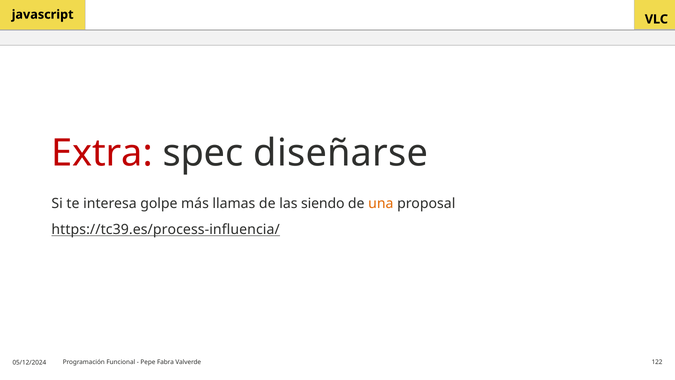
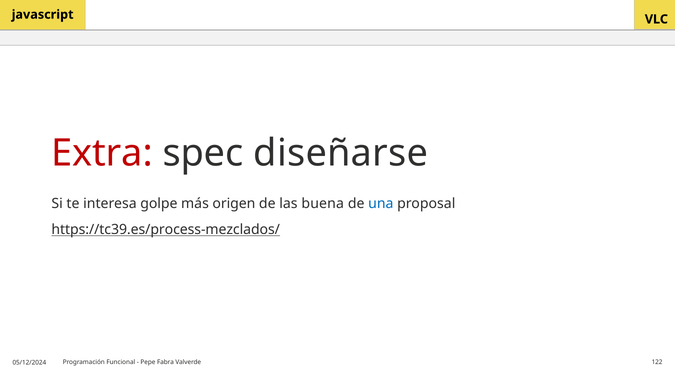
llamas: llamas -> origen (234, 203)
siendo: siendo -> buena (323, 203)
una colour: orange -> blue (381, 203)
https://tc39.es/process-influencia/: https://tc39.es/process-influencia/ -> https://tc39.es/process-mezclados/ (166, 229)
